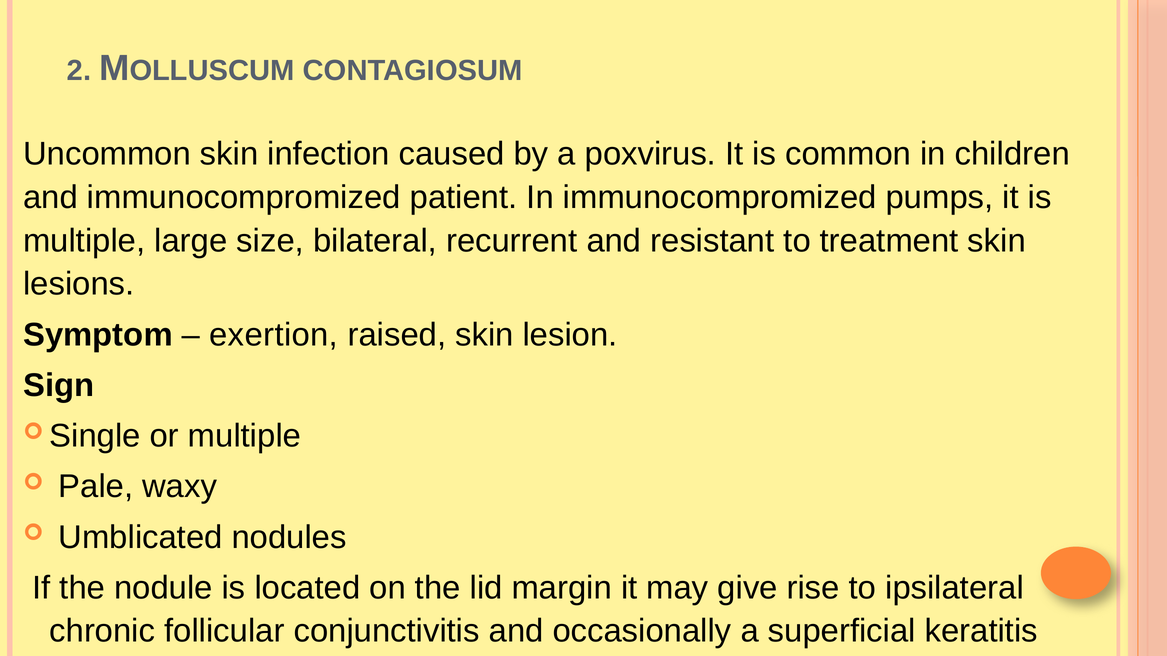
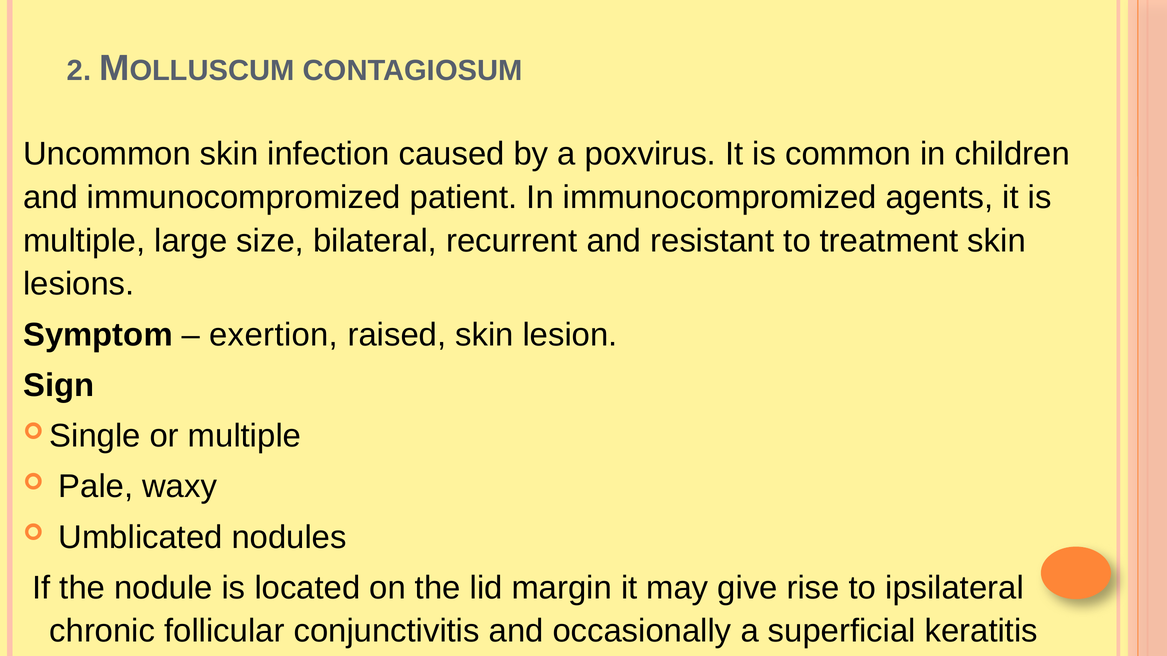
pumps: pumps -> agents (940, 198)
